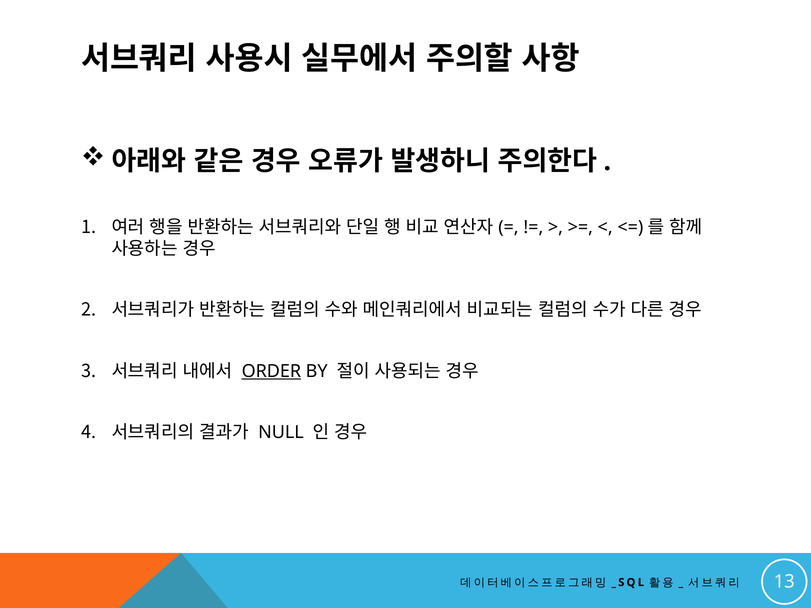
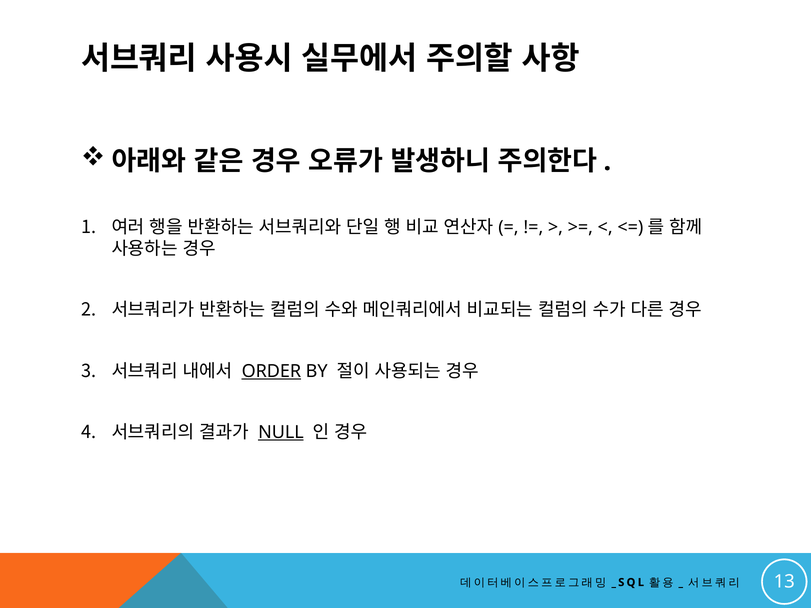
NULL underline: none -> present (281, 433)
